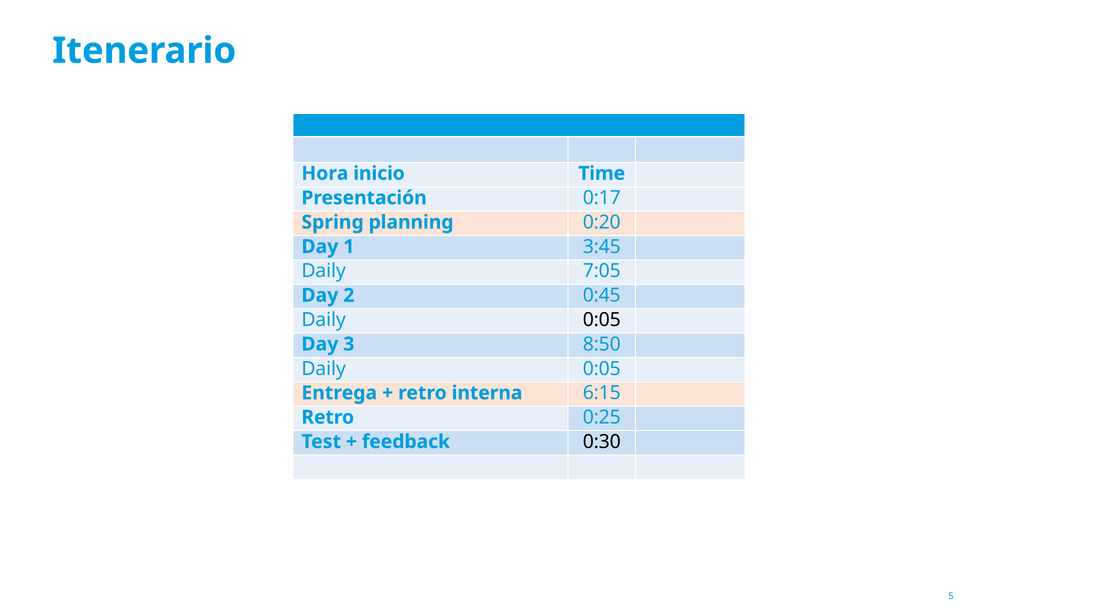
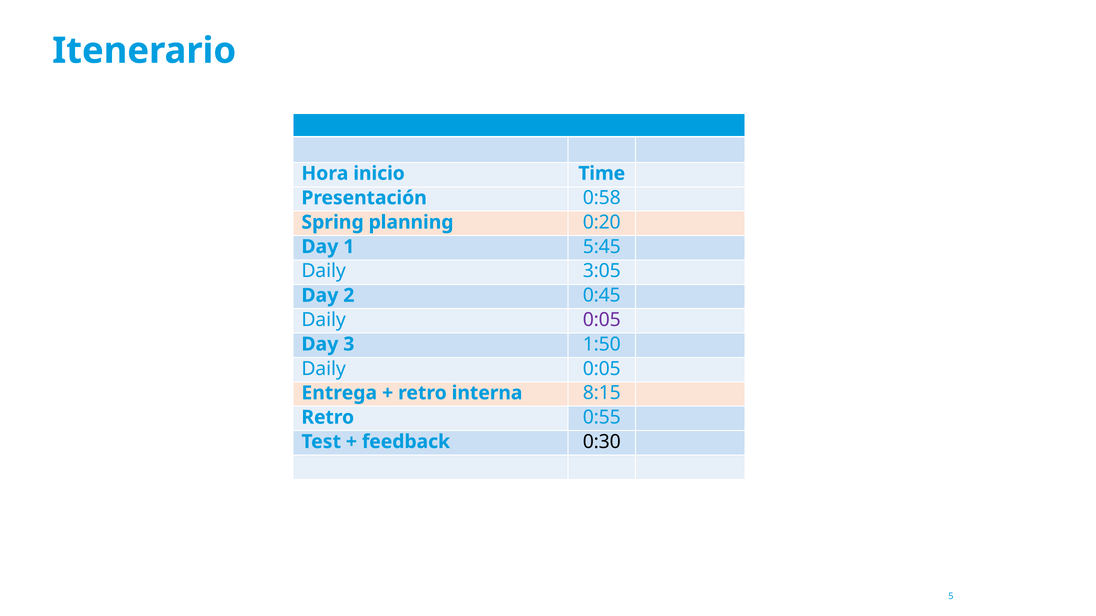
0:17: 0:17 -> 0:58 (602, 198)
3:45: 3:45 -> 5:45 (602, 247)
7:05: 7:05 -> 3:05 (602, 271)
0:05 colour: black -> purple (602, 320)
8:50: 8:50 -> 1:50 (602, 344)
6:15: 6:15 -> 8:15 (602, 393)
0:25: 0:25 -> 0:55 (602, 418)
